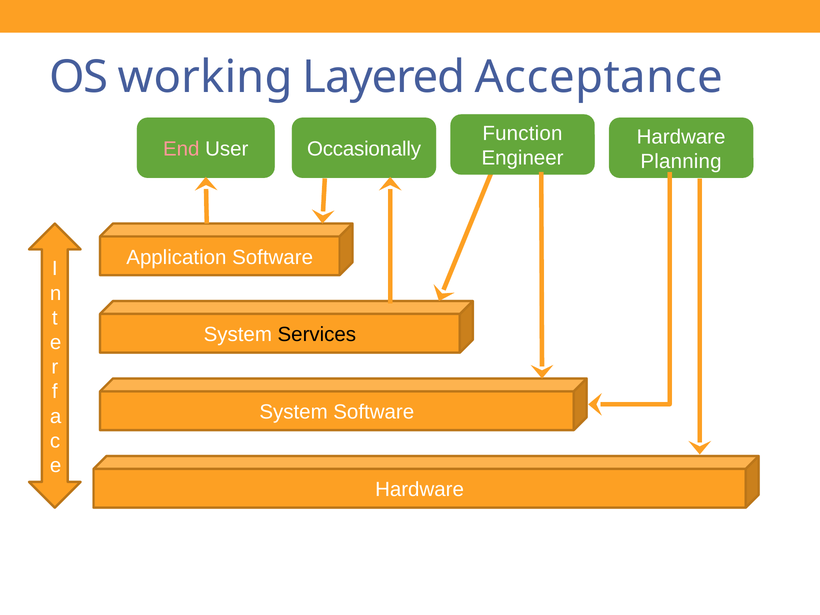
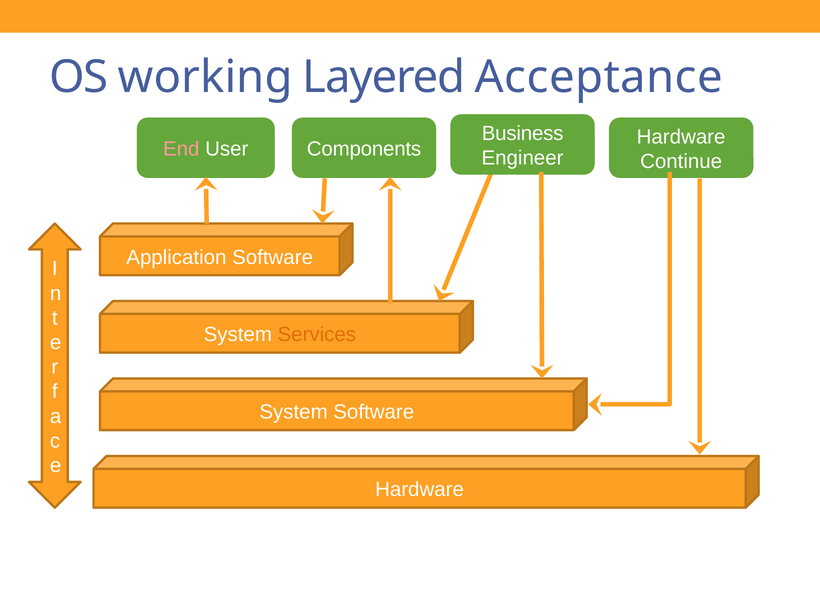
Function: Function -> Business (523, 134)
Occasionally: Occasionally -> Components (364, 149)
Planning: Planning -> Continue (681, 161)
Services colour: black -> orange (317, 335)
